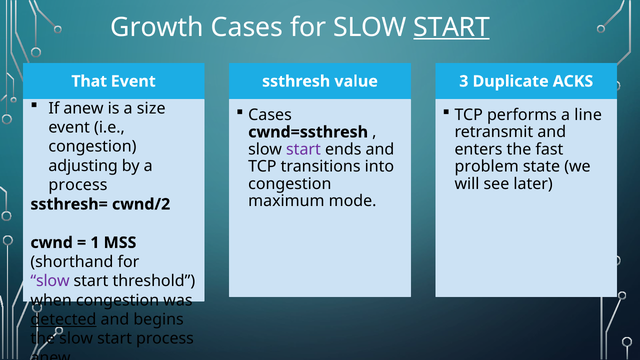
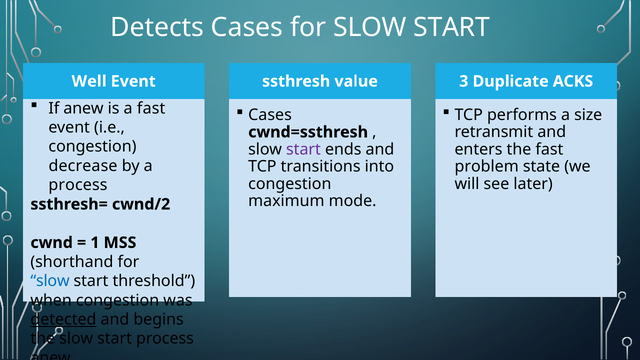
Growth: Growth -> Detects (157, 27)
START underline: present -> none (452, 27)
That: That -> Well (89, 81)
a size: size -> fast (151, 108)
line: line -> size (588, 115)
adjusting: adjusting -> decrease (83, 166)
slow colour: purple -> blue (50, 281)
